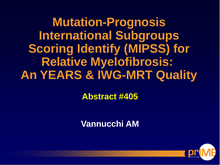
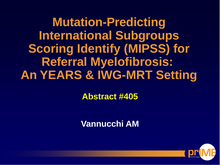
Mutation-Prognosis: Mutation-Prognosis -> Mutation-Predicting (109, 22)
Relative: Relative -> Referral (64, 62)
Quality: Quality -> Setting (177, 75)
